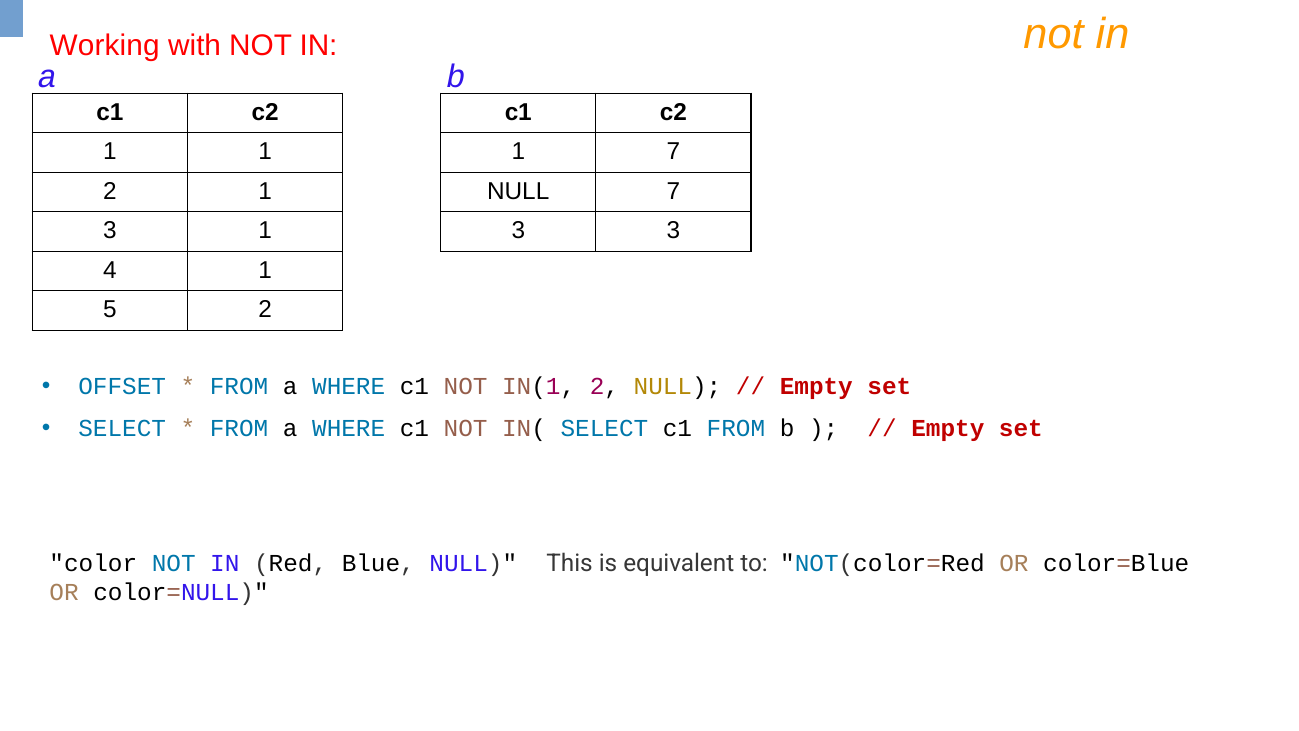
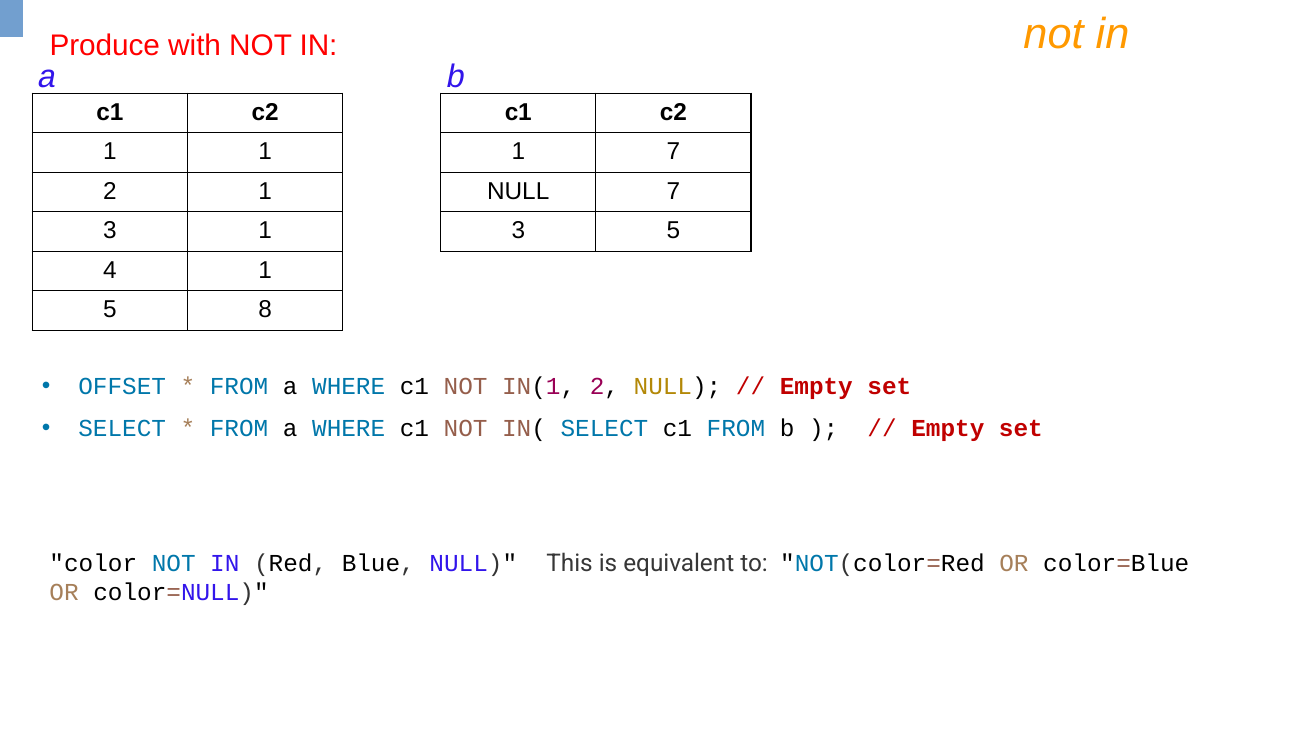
Working: Working -> Produce (105, 46)
3 3: 3 -> 5 (673, 231)
5 2: 2 -> 8 (265, 310)
